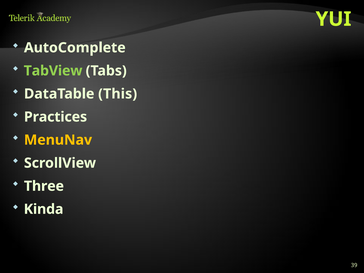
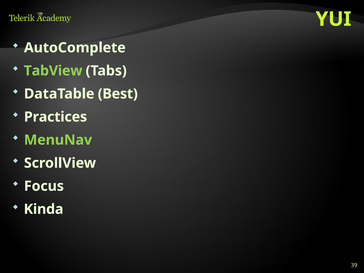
This: This -> Best (118, 94)
MenuNav colour: yellow -> light green (58, 140)
Three: Three -> Focus (44, 186)
